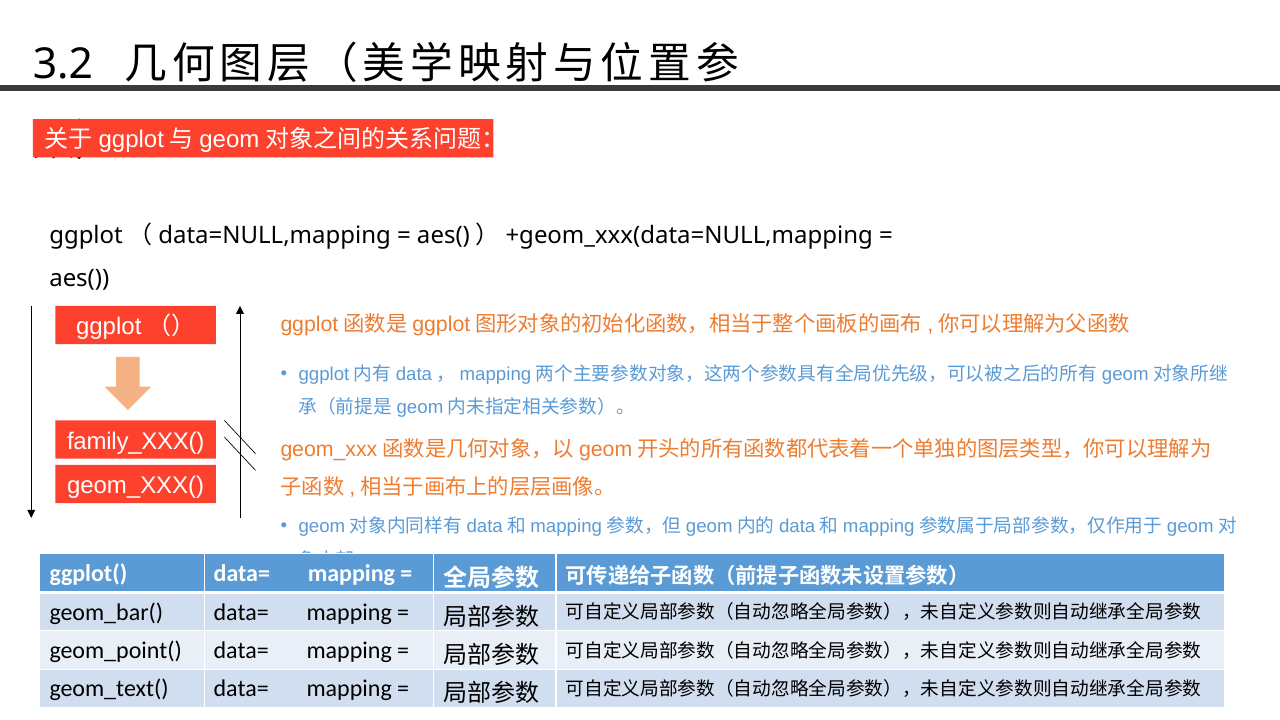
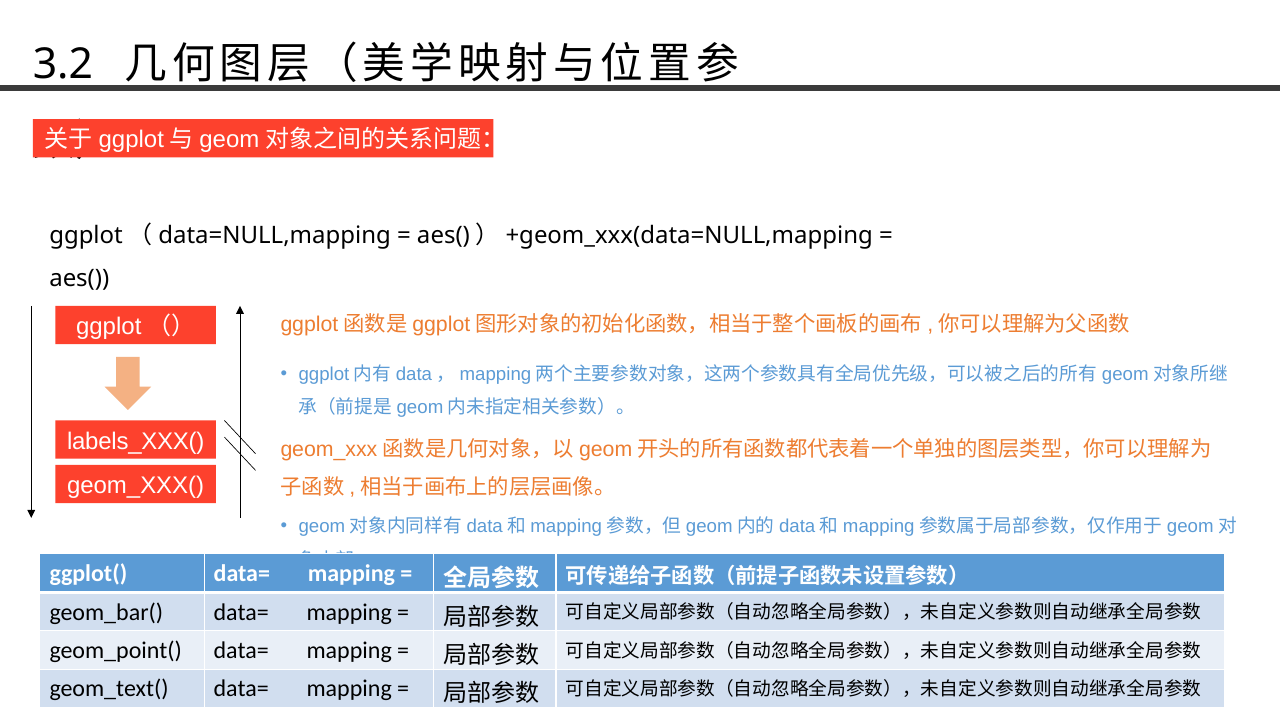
family_XXX(: family_XXX( -> labels_XXX( (136, 441)
